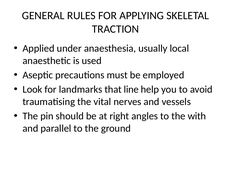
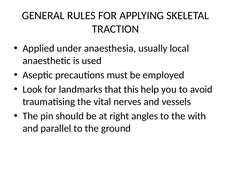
line: line -> this (131, 90)
